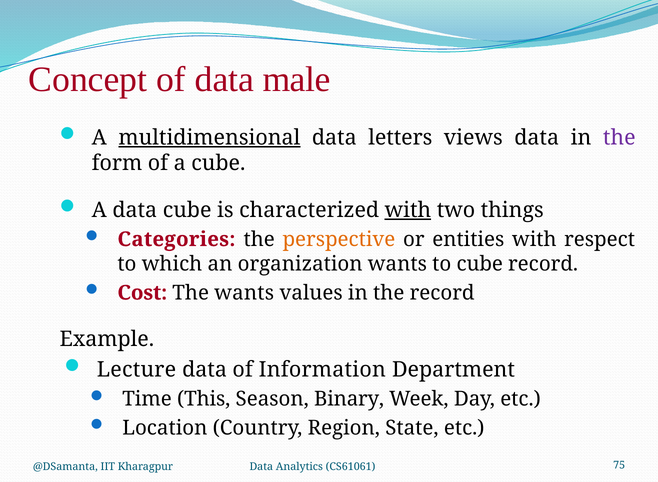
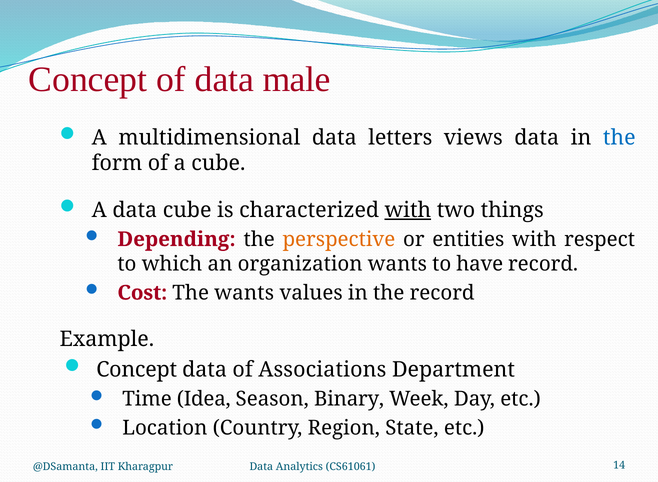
multidimensional underline: present -> none (209, 137)
the colour: purple -> blue (619, 137)
Categories: Categories -> Depending (177, 239)
to cube: cube -> have (480, 264)
Lecture: Lecture -> Concept (137, 370)
Information: Information -> Associations (322, 370)
This: This -> Idea (204, 399)
75: 75 -> 14 (619, 465)
